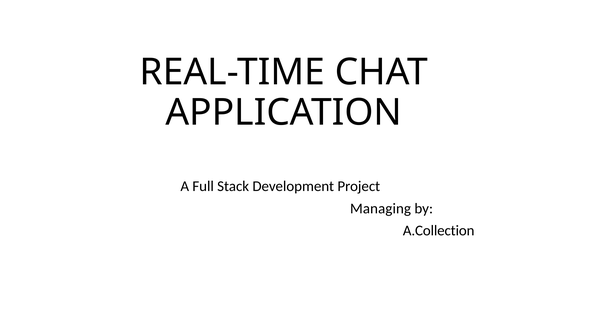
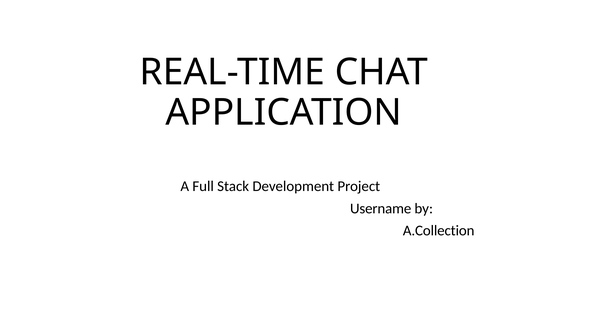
Managing: Managing -> Username (381, 209)
